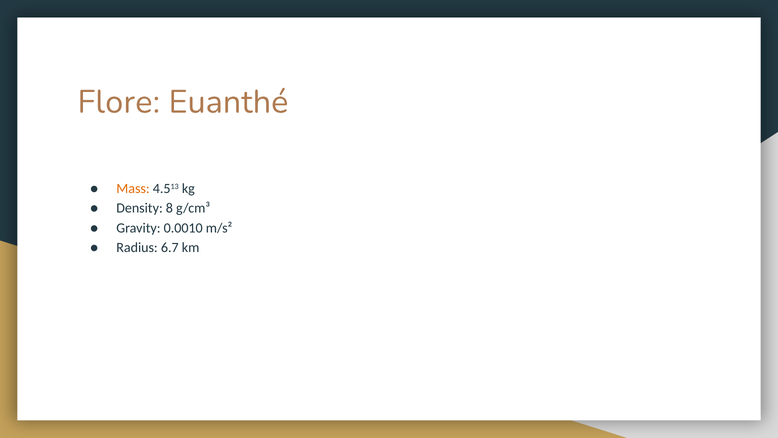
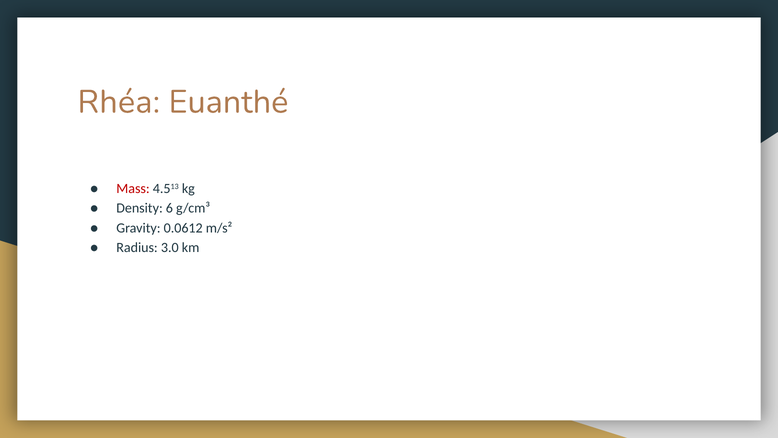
Flore: Flore -> Rhéa (119, 102)
Mass colour: orange -> red (133, 188)
8: 8 -> 6 (169, 208)
0.0010: 0.0010 -> 0.0612 (183, 228)
6.7: 6.7 -> 3.0 (170, 247)
